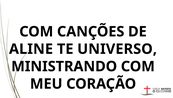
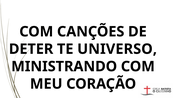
ALINE: ALINE -> DETER (31, 49)
